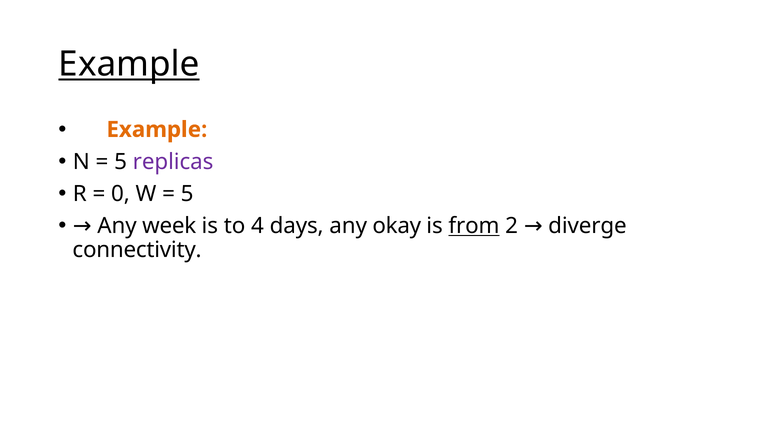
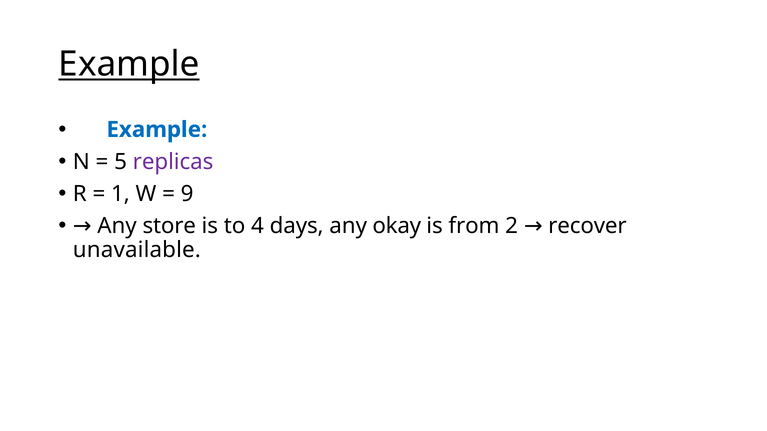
Example colour: orange -> blue (157, 130)
0: 0 -> 1 (120, 194)
5: 5 -> 9 (187, 194)
week: week -> store (169, 226)
from underline: present -> none (474, 226)
diverge: diverge -> recover (587, 226)
connectivity: connectivity -> unavailable (137, 250)
